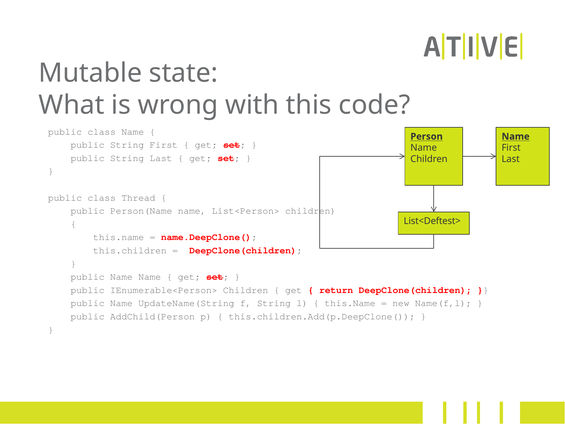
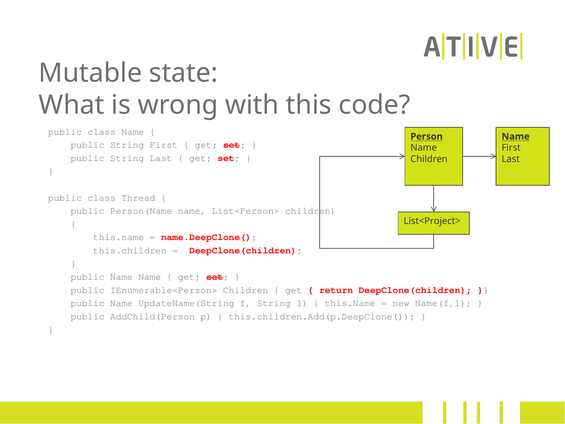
List<Deftest>: List<Deftest> -> List<Project> (432, 221)
